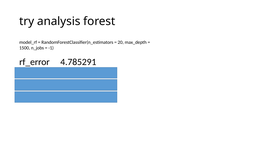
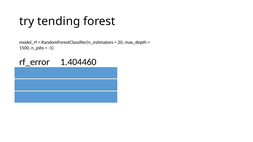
analysis: analysis -> tending (59, 21)
4.785291: 4.785291 -> 1.404460 (78, 62)
